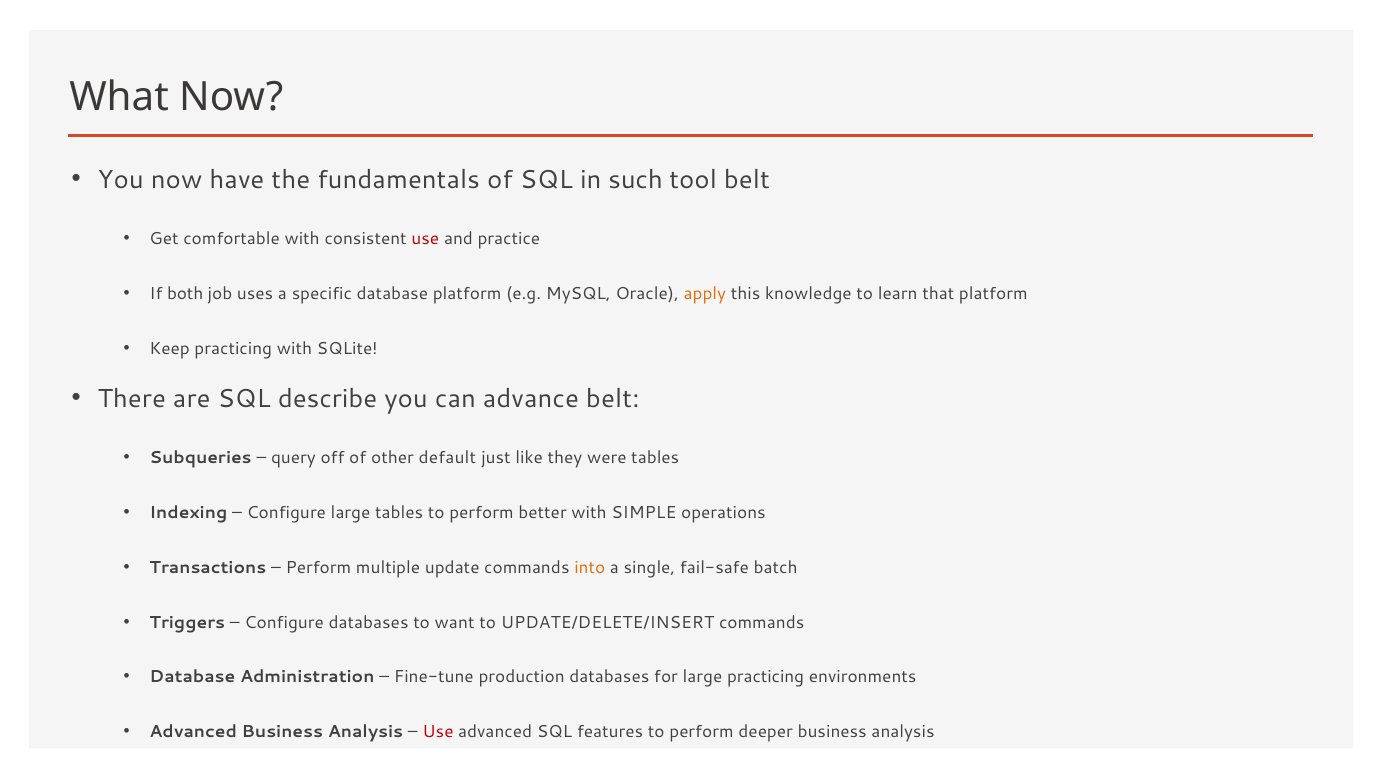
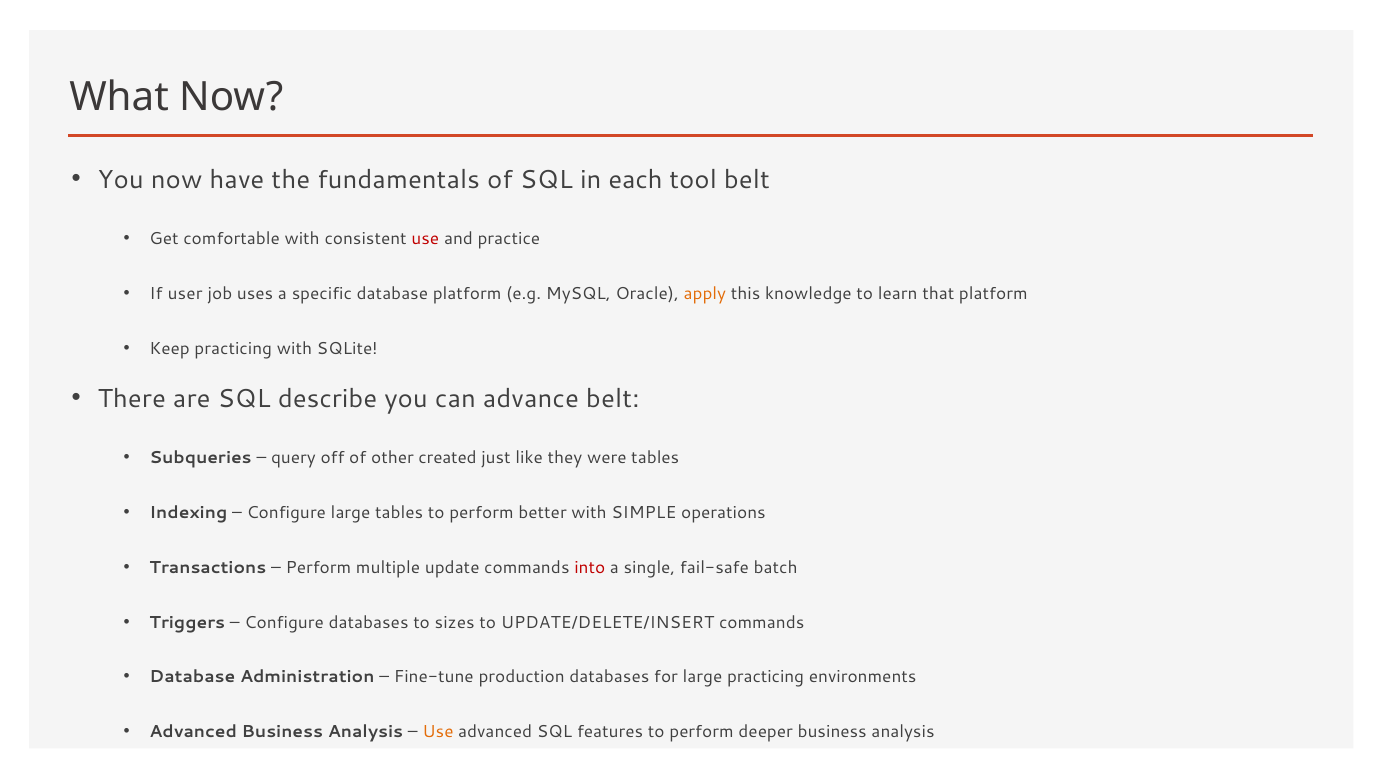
such: such -> each (636, 180)
both: both -> user (185, 294)
default: default -> created (448, 458)
into colour: orange -> red (590, 567)
want: want -> sizes (455, 622)
Use colour: red -> orange (438, 731)
